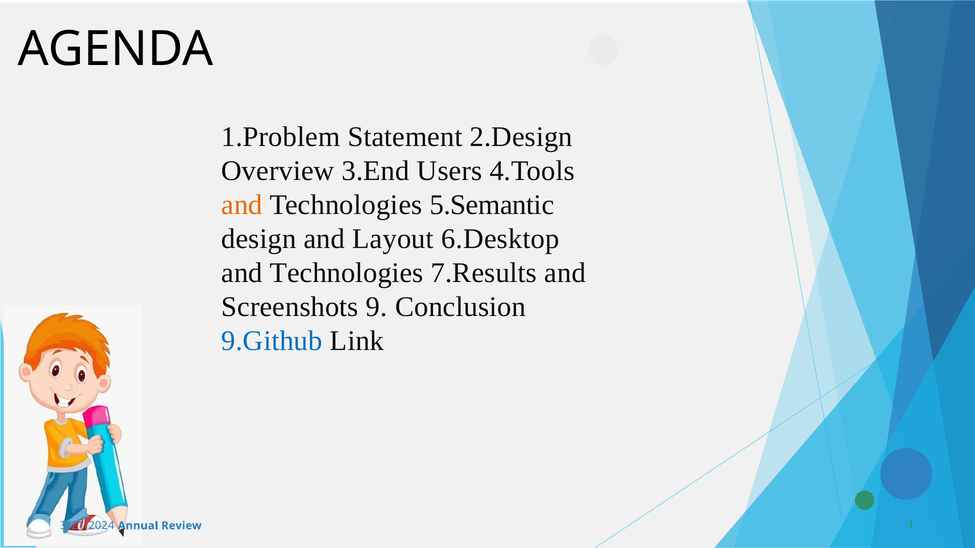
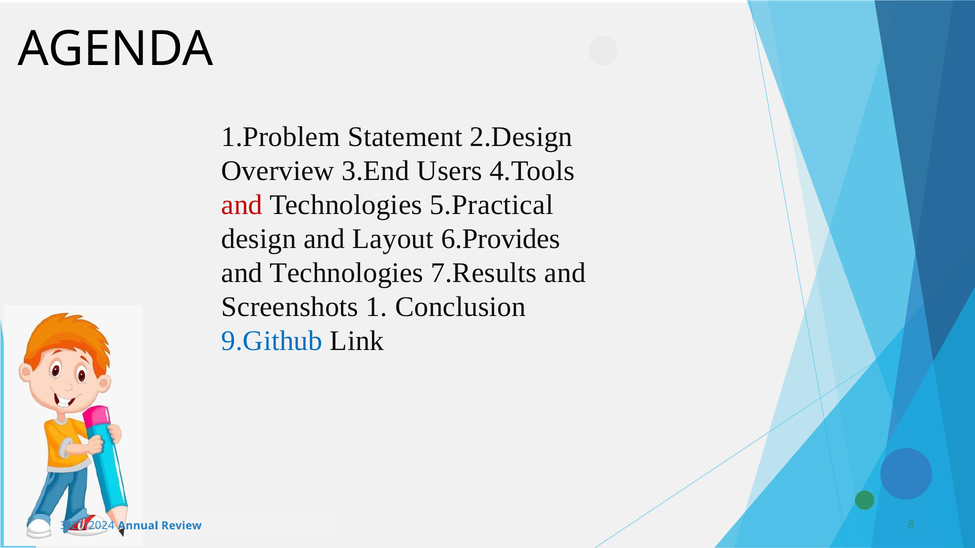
and colour: orange -> red (242, 205)
5.Semantic: 5.Semantic -> 5.Practical (492, 205)
6.Desktop: 6.Desktop -> 6.Provides (501, 239)
9: 9 -> 1 (377, 307)
1: 1 -> 8 (911, 526)
